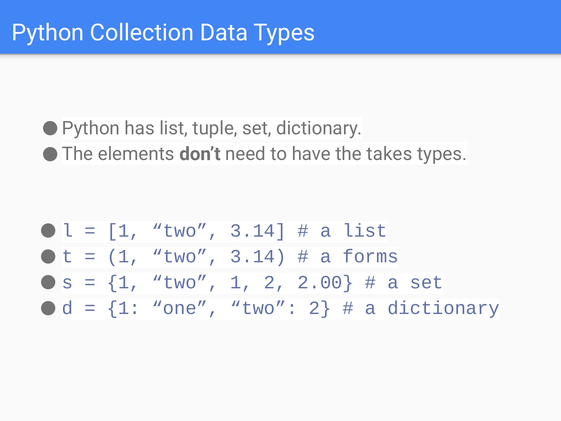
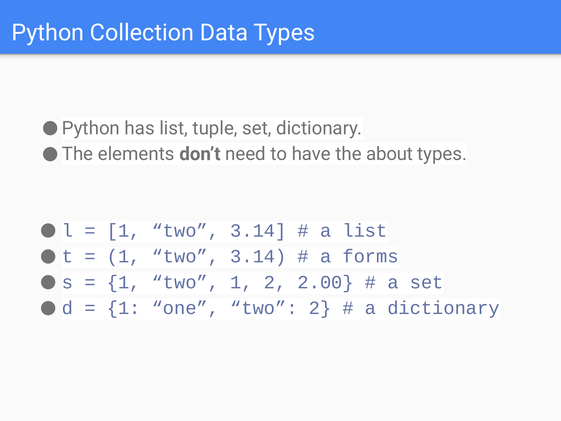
takes: takes -> about (390, 154)
